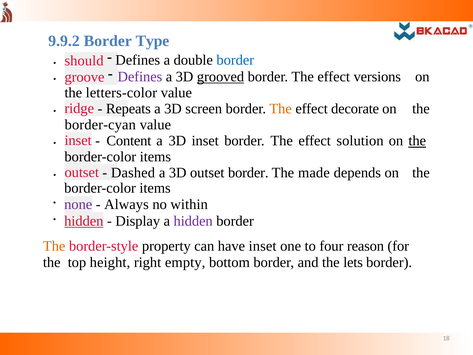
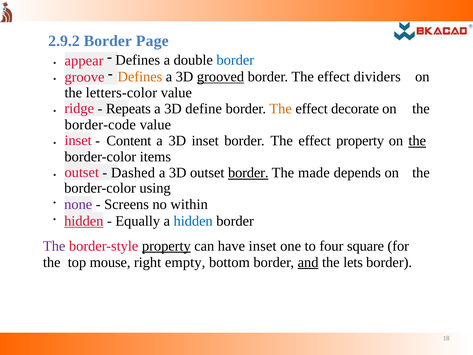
9.9.2: 9.9.2 -> 2.9.2 (64, 41)
Type: Type -> Page (152, 41)
should: should -> appear (84, 61)
Defines colour: purple -> orange (140, 77)
versions: versions -> dividers (377, 77)
screen: screen -> define (204, 109)
border-cyan: border-cyan -> border-code (100, 125)
effect solution: solution -> property (360, 141)
border underline: none -> present (248, 173)
items: items -> using (155, 188)
Always: Always -> Screens (127, 204)
Display: Display -> Equally (138, 221)
hidden colour: purple -> blue (193, 221)
The colour: orange -> purple (54, 246)
property underline: none -> present (166, 246)
reason: reason -> square (366, 246)
height: height -> mouse (110, 262)
and underline: none -> present (308, 262)
